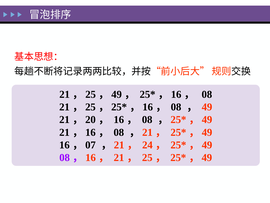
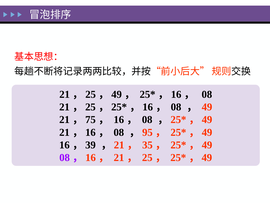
20: 20 -> 75 (90, 119)
21: 21 -> 95 (147, 132)
07: 07 -> 39 (90, 145)
24: 24 -> 35 (147, 145)
